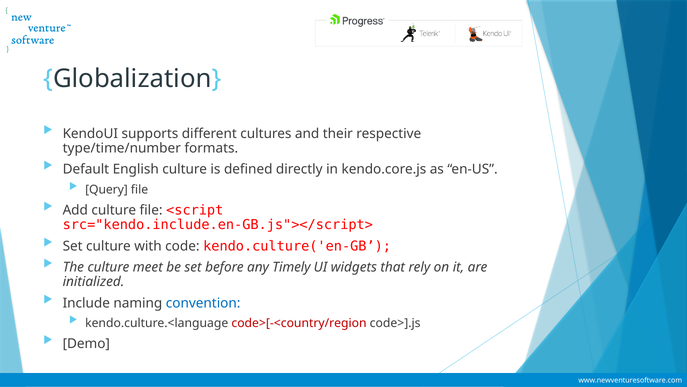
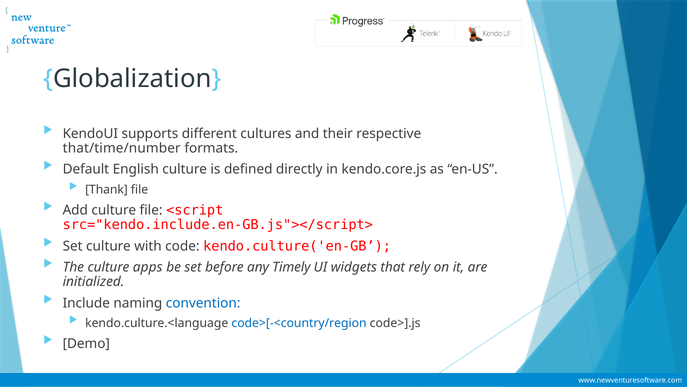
type/time/number: type/time/number -> that/time/number (122, 148)
Query: Query -> Thank (106, 189)
meet: meet -> apps (148, 267)
code>[-<country/region colour: red -> blue (299, 323)
